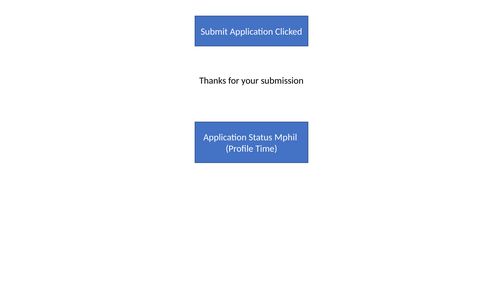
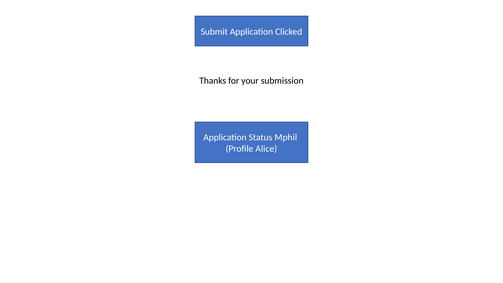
Time: Time -> Alice (266, 149)
